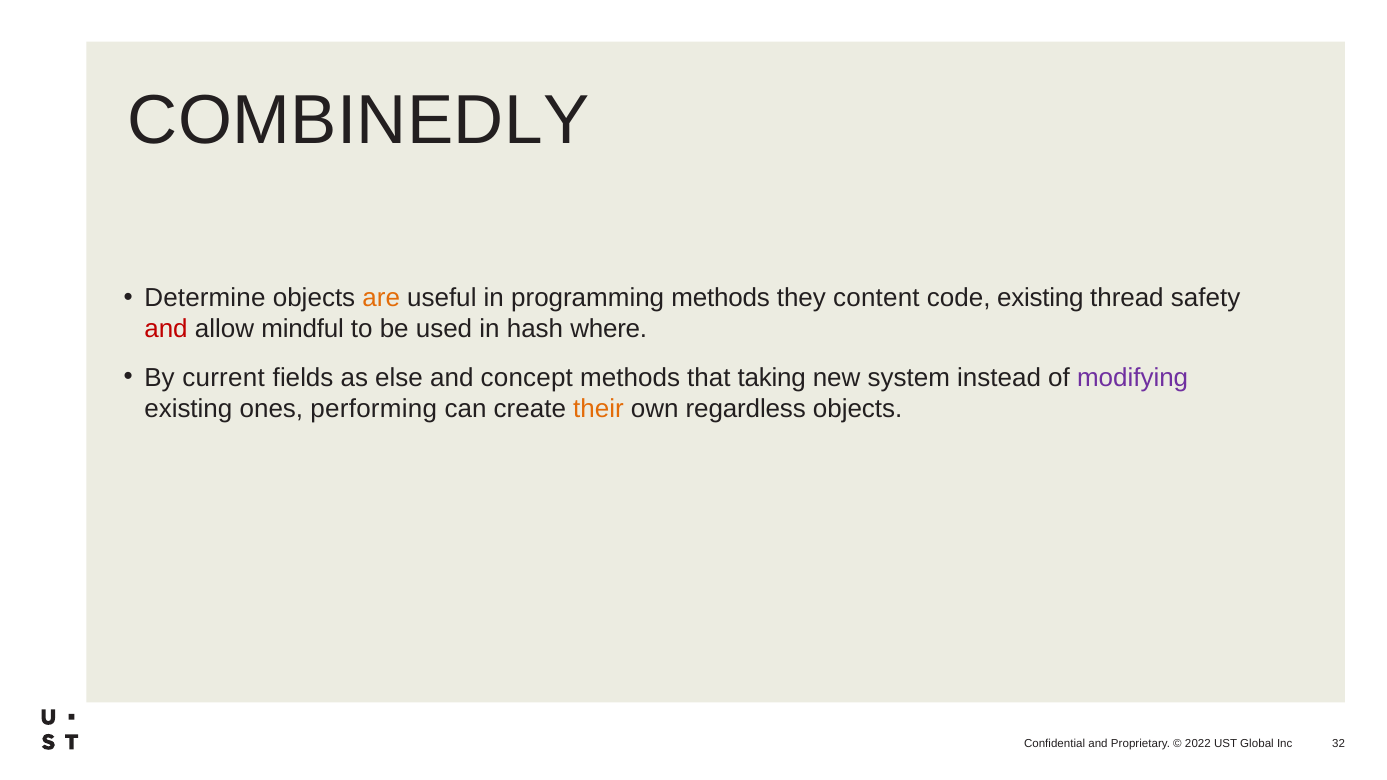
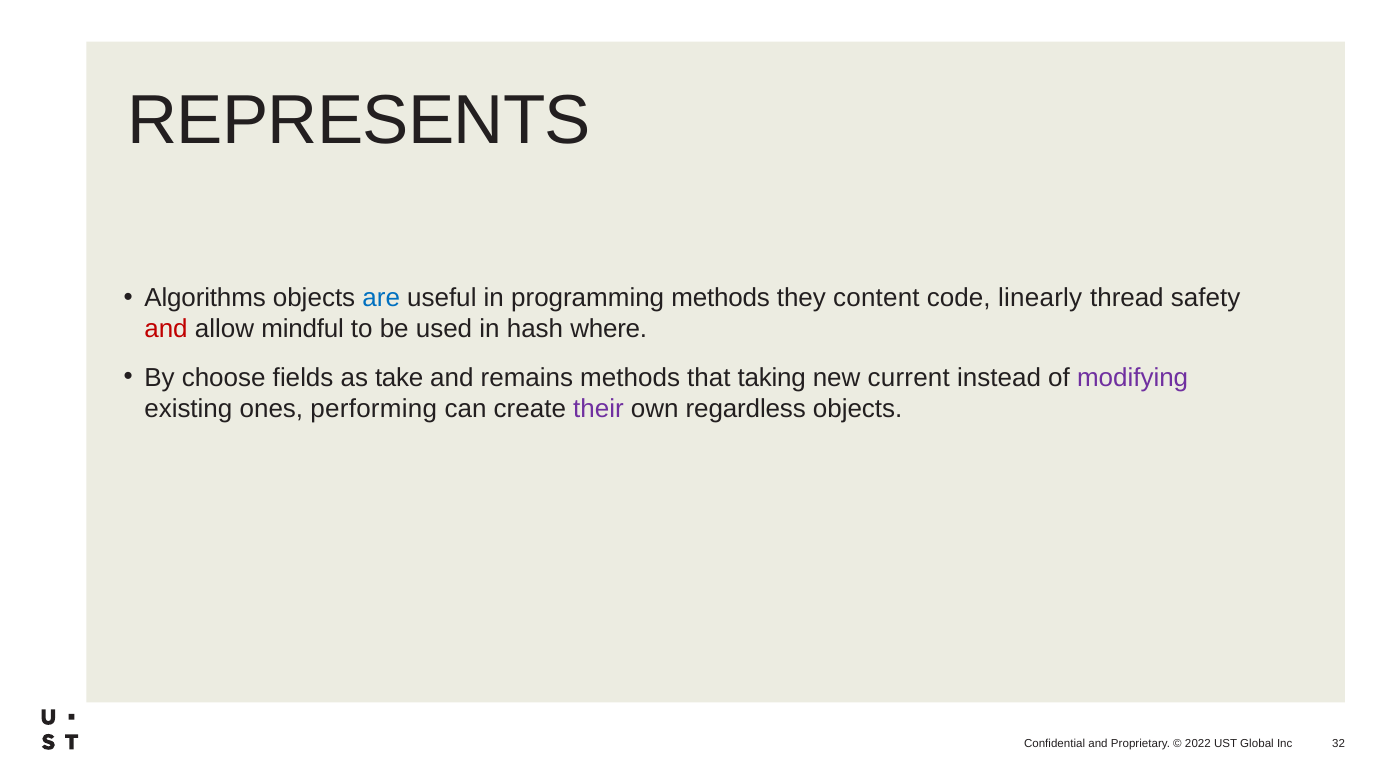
COMBINEDLY: COMBINEDLY -> REPRESENTS (359, 120)
Determine: Determine -> Algorithms (205, 298)
are colour: orange -> blue (381, 298)
code existing: existing -> linearly (1040, 298)
current: current -> choose (224, 378)
else: else -> take (399, 378)
concept: concept -> remains (527, 378)
system: system -> current (909, 378)
their colour: orange -> purple (598, 409)
